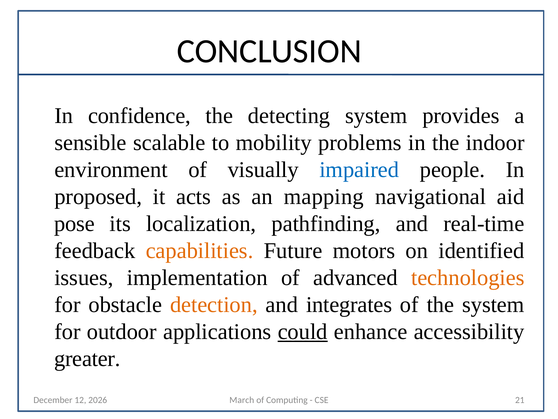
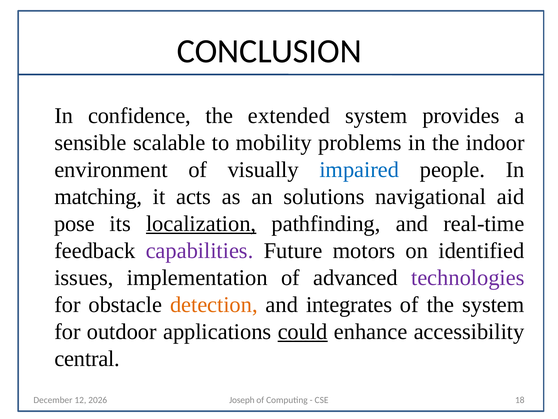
detecting: detecting -> extended (289, 115)
proposed: proposed -> matching (98, 196)
mapping: mapping -> solutions (324, 196)
localization underline: none -> present (201, 223)
capabilities colour: orange -> purple (200, 250)
technologies colour: orange -> purple (468, 277)
greater: greater -> central (87, 358)
March: March -> Joseph (242, 400)
21: 21 -> 18 (520, 400)
